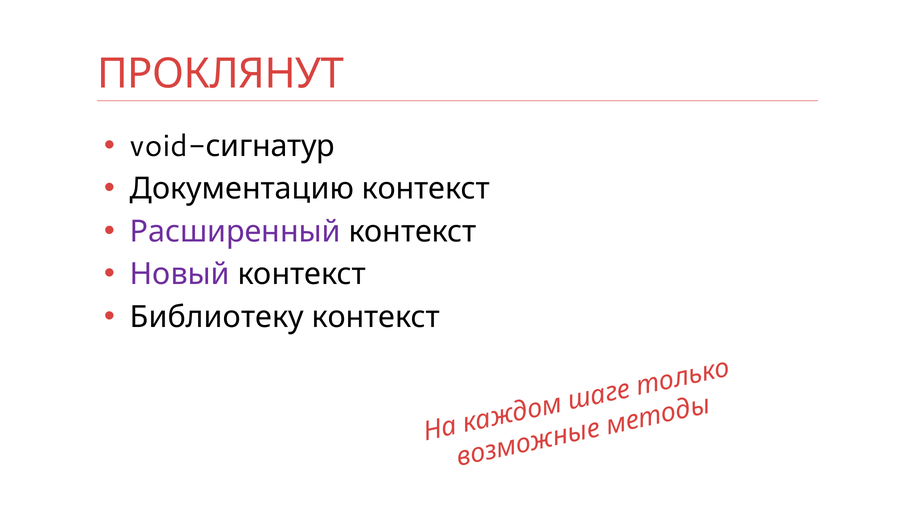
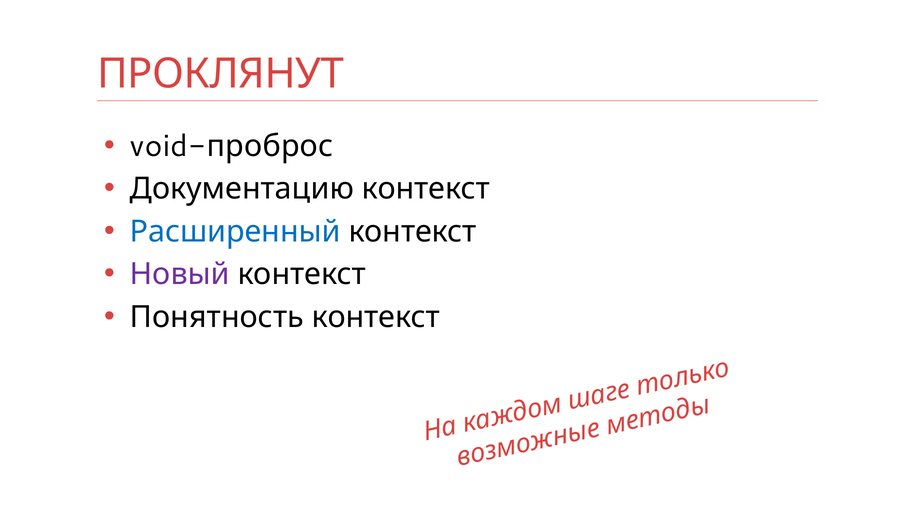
сигнатур: сигнатур -> проброс (270, 146)
Расширенный colour: purple -> blue (235, 232)
Библиотеку: Библиотеку -> Понятность (217, 317)
